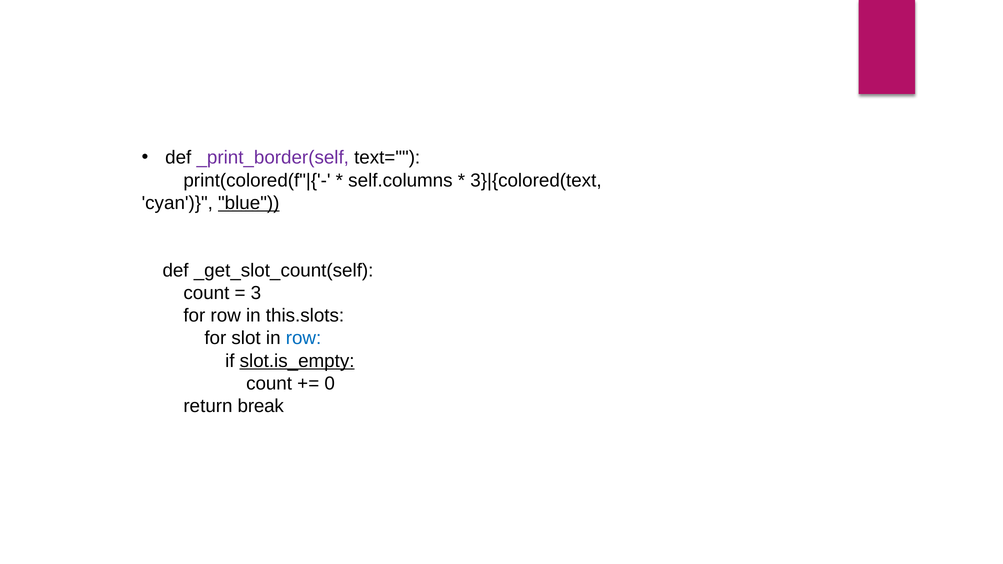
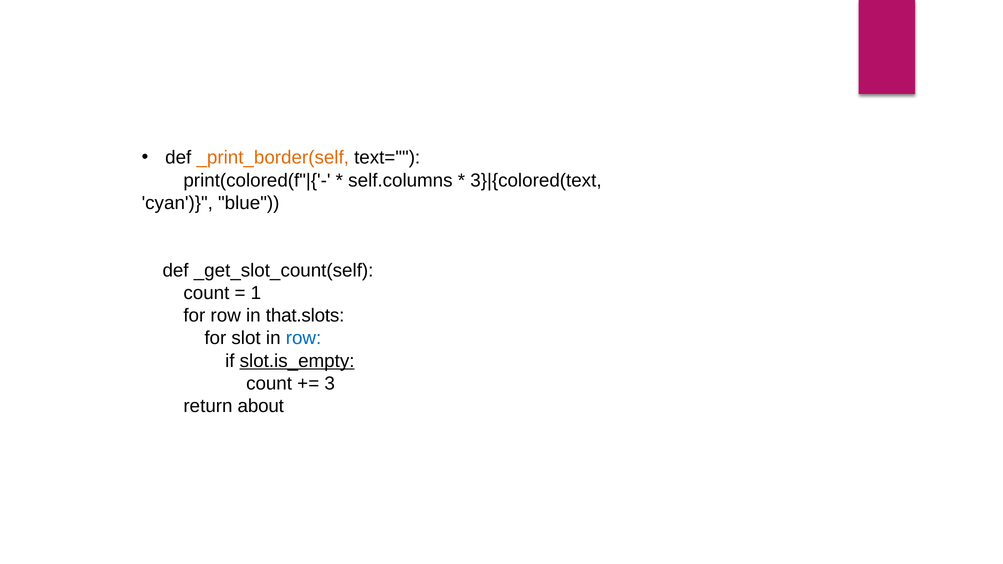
_print_border(self colour: purple -> orange (273, 158)
blue underline: present -> none (249, 203)
3: 3 -> 1 (256, 293)
this.slots: this.slots -> that.slots (305, 316)
0: 0 -> 3 (330, 384)
break: break -> about (261, 406)
